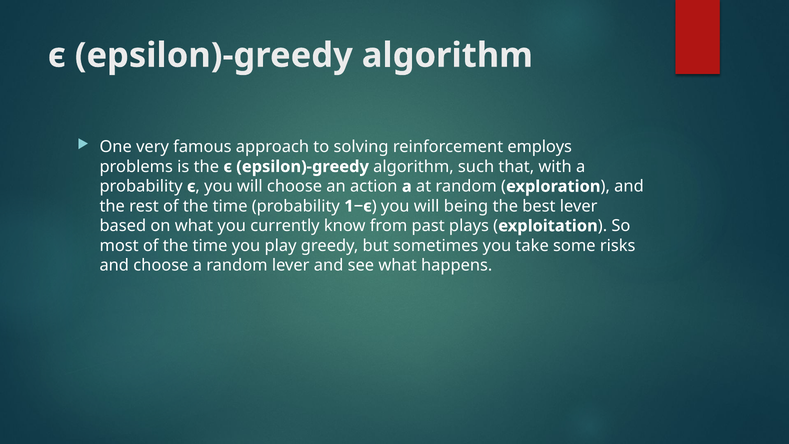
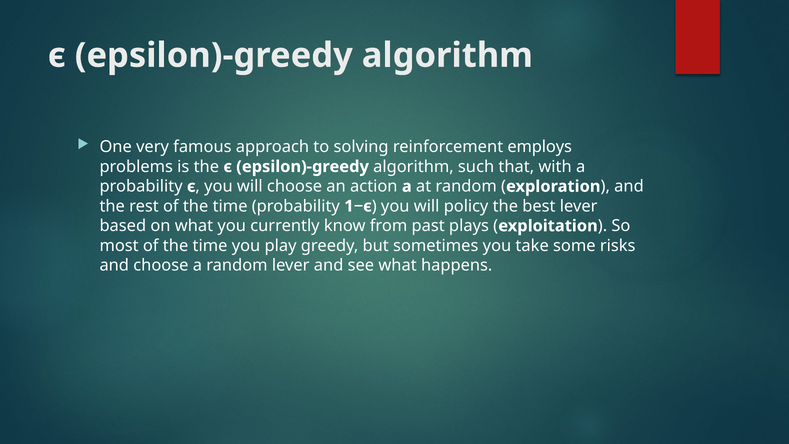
being: being -> policy (466, 206)
